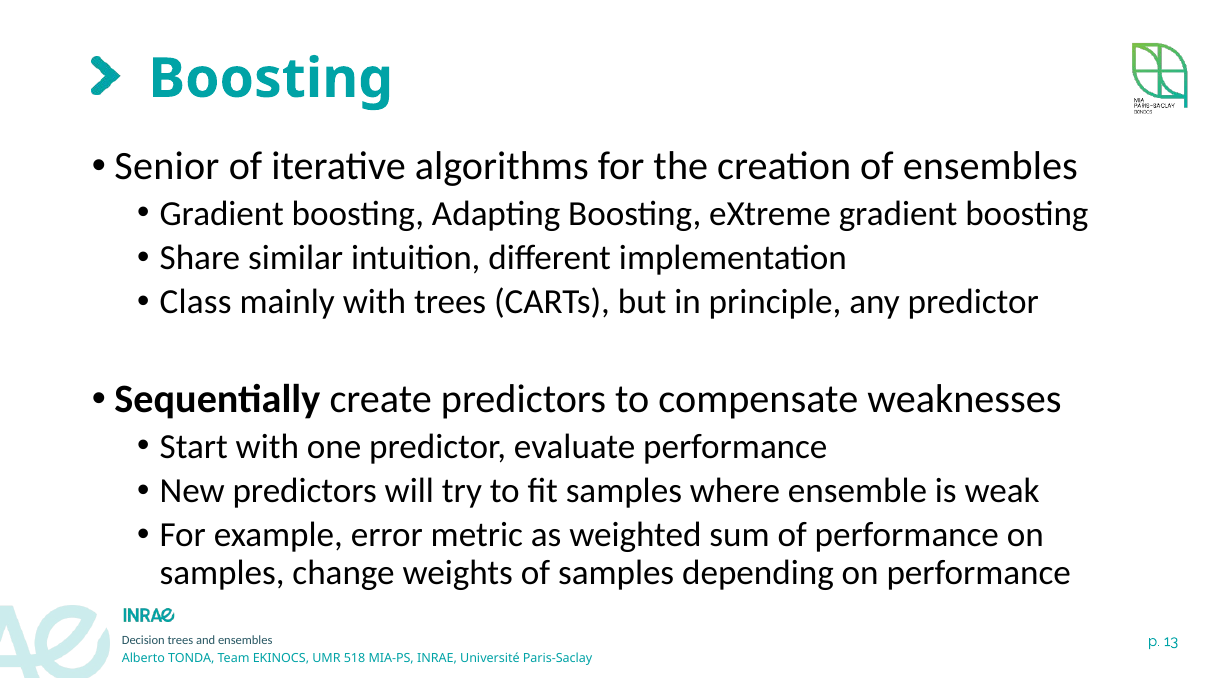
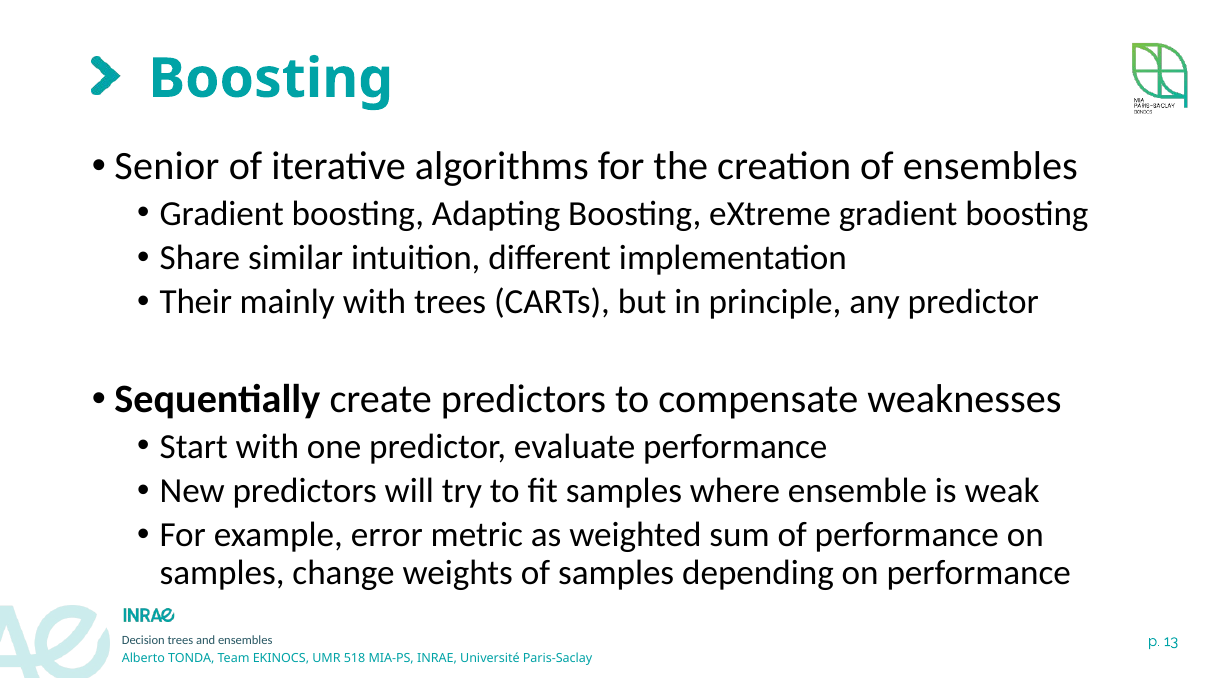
Class: Class -> Their (196, 302)
